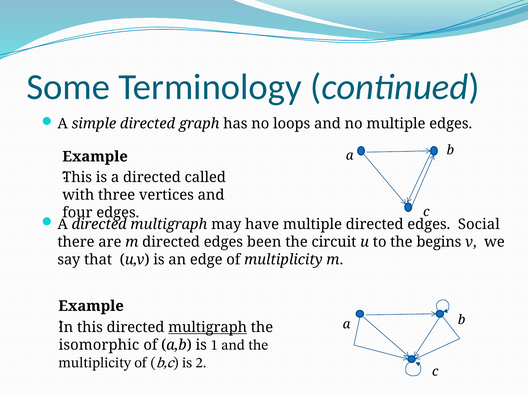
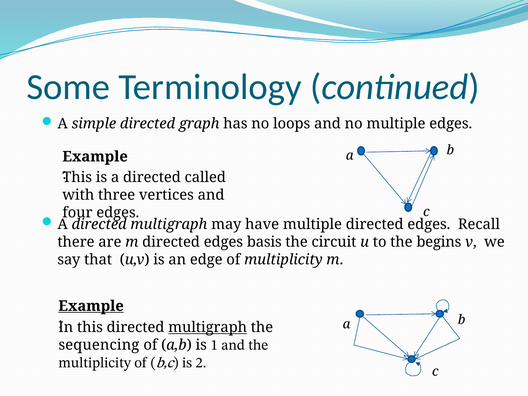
Social: Social -> Recall (479, 224)
been: been -> basis (264, 242)
Example underline: none -> present (91, 306)
isomorphic: isomorphic -> sequencing (99, 345)
